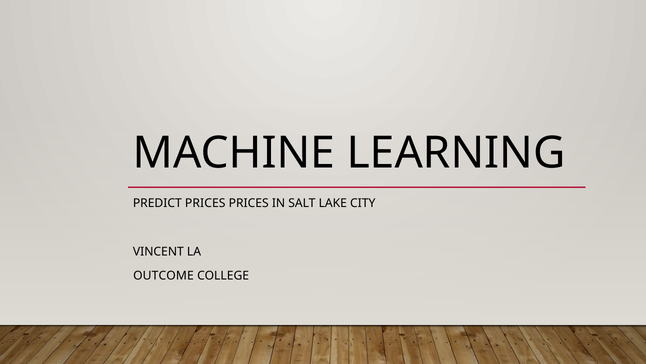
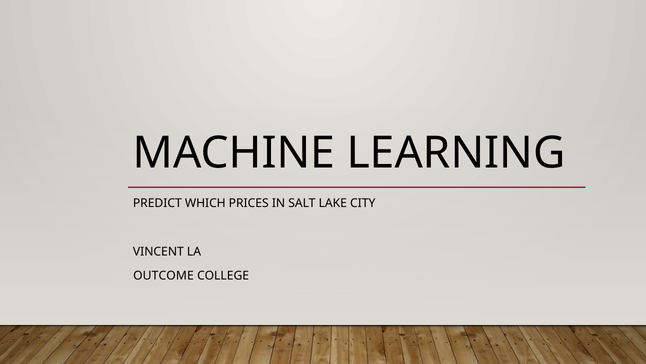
PREDICT PRICES: PRICES -> WHICH (205, 203)
